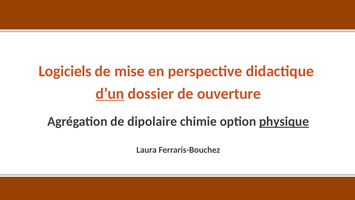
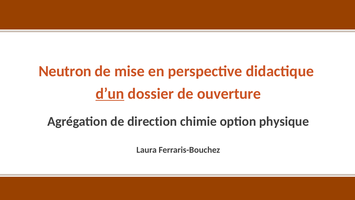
Logiciels: Logiciels -> Neutron (65, 71)
dipolaire: dipolaire -> direction (152, 121)
physique underline: present -> none (284, 121)
